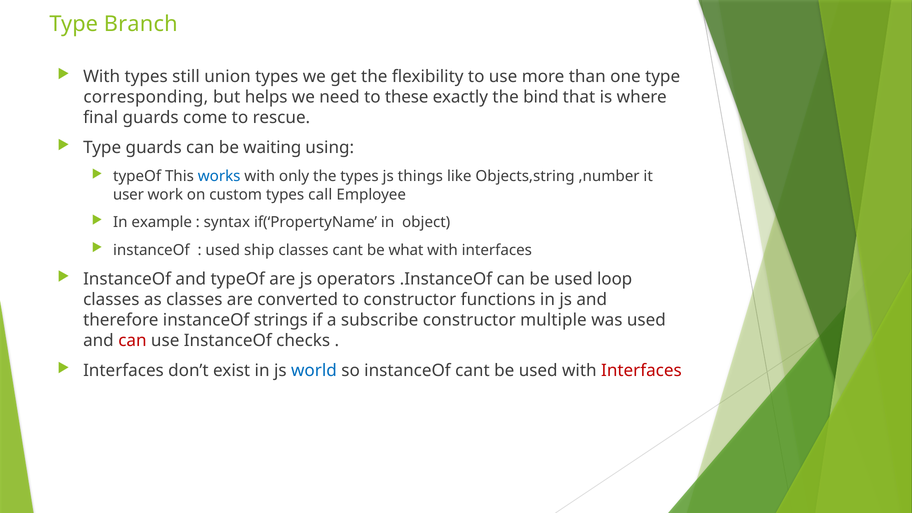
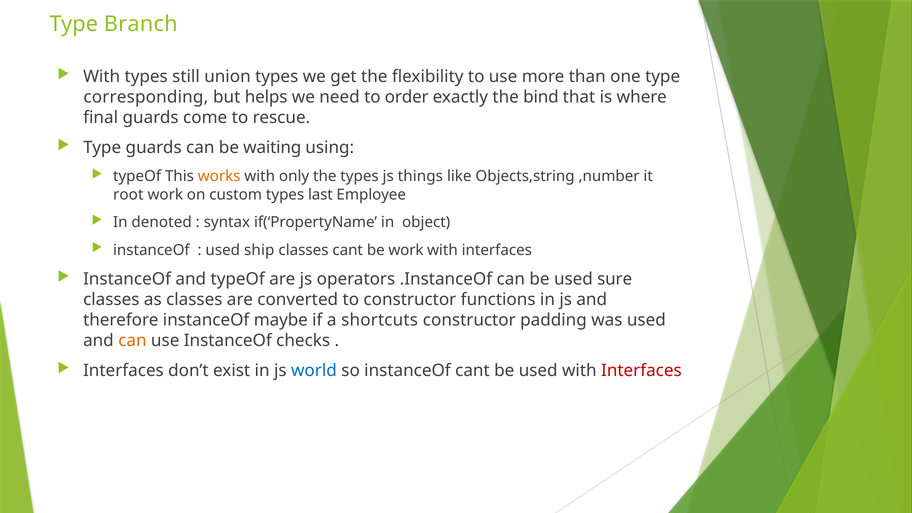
these: these -> order (407, 97)
works colour: blue -> orange (219, 176)
user: user -> root (128, 195)
call: call -> last (320, 195)
example: example -> denoted (162, 222)
be what: what -> work (406, 250)
loop: loop -> sure (615, 279)
strings: strings -> maybe (281, 320)
subscribe: subscribe -> shortcuts (380, 320)
multiple: multiple -> padding (553, 320)
can colour: red -> orange (132, 341)
